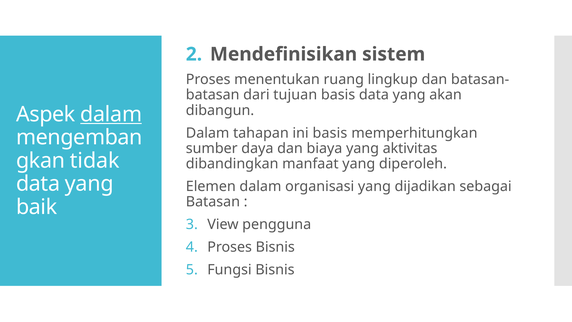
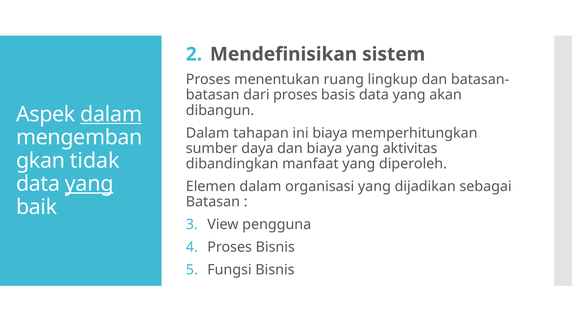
dari tujuan: tujuan -> proses (295, 95)
ini basis: basis -> biaya (330, 133)
yang underline: none -> present (89, 184)
